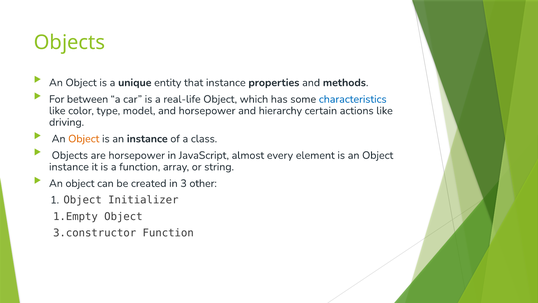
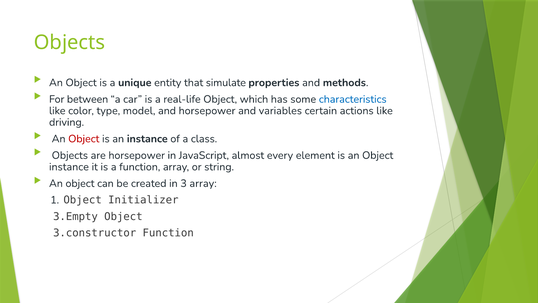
that instance: instance -> simulate (226, 83)
hierarchy: hierarchy -> variables (280, 111)
Object colour: orange -> red (84, 139)
3 other: other -> array (203, 183)
1.Empty: 1.Empty -> 3.Empty (75, 216)
